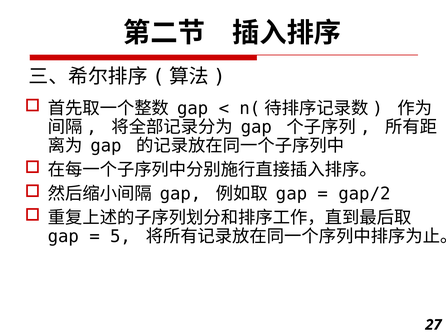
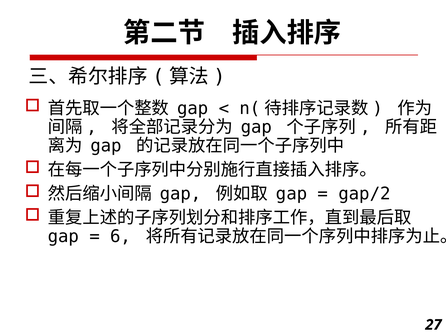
5: 5 -> 6 (121, 236)
